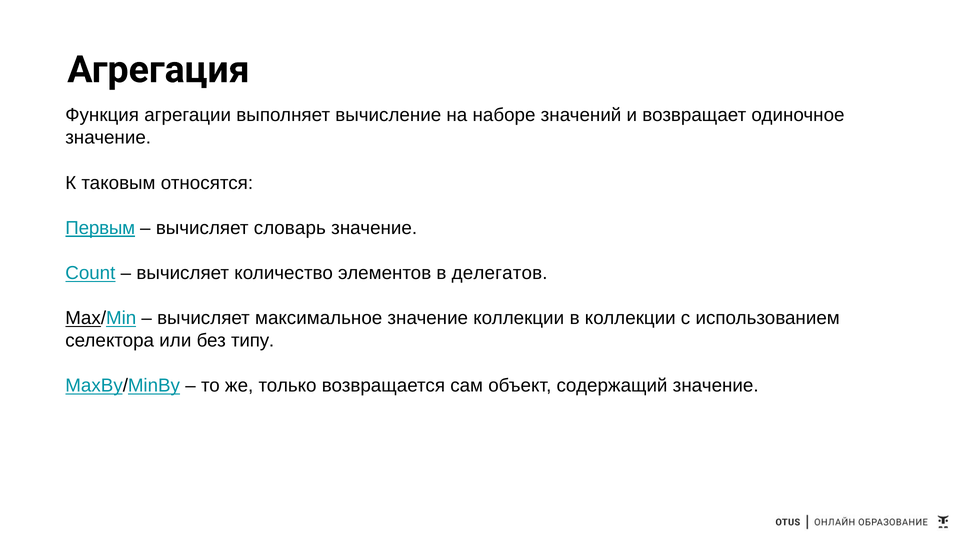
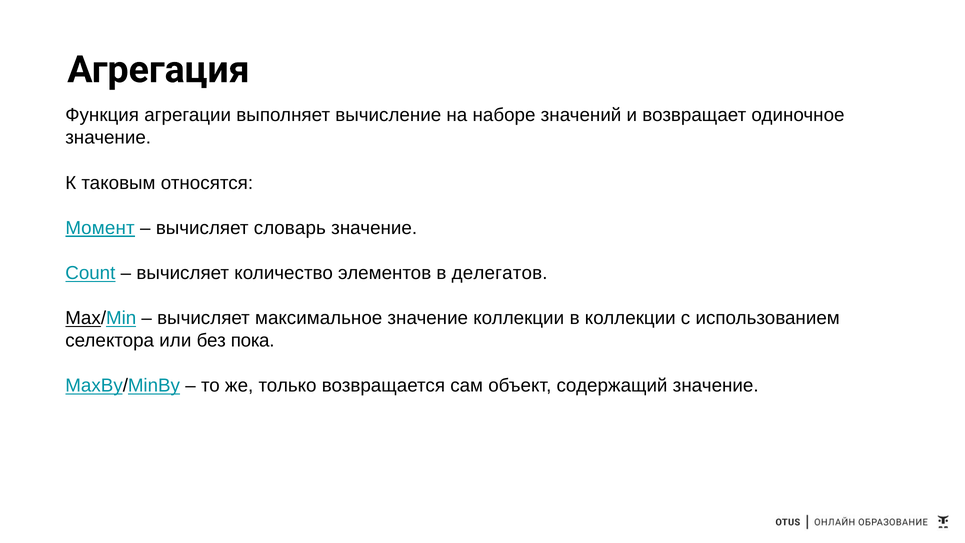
Первым: Первым -> Момент (100, 228)
типу: типу -> пока (253, 341)
